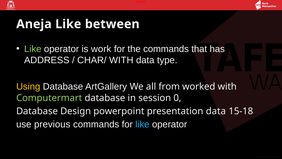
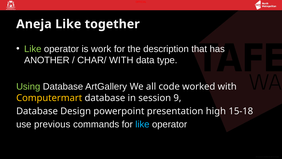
between: between -> together (112, 24)
the commands: commands -> description (166, 49)
ADDRESS: ADDRESS -> ANOTHER (47, 60)
Using colour: yellow -> light green (28, 86)
from: from -> code (169, 86)
Computermart colour: light green -> yellow (49, 98)
0: 0 -> 9 (177, 98)
presentation data: data -> high (216, 111)
